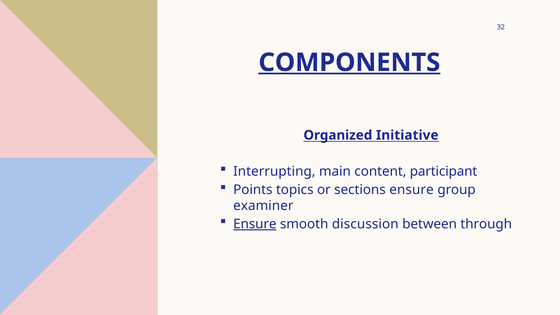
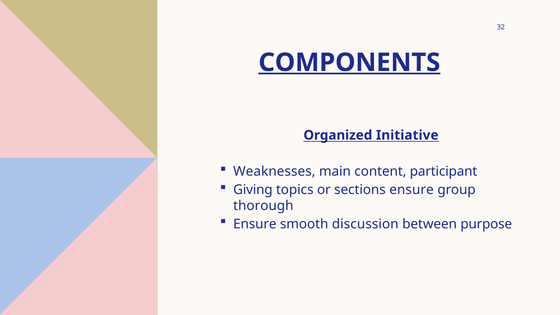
Interrupting: Interrupting -> Weaknesses (274, 172)
Points: Points -> Giving (253, 190)
examiner: examiner -> thorough (263, 206)
Ensure underline: present -> none (255, 224)
through: through -> purpose (486, 224)
